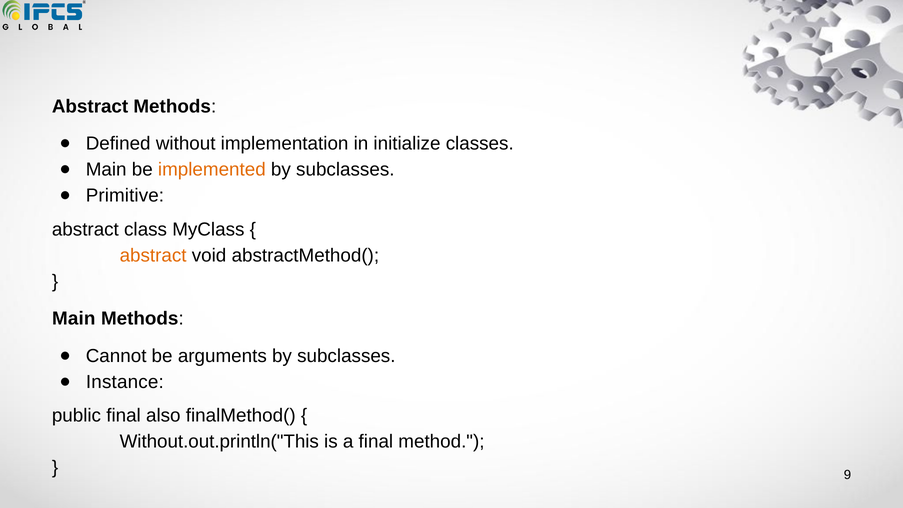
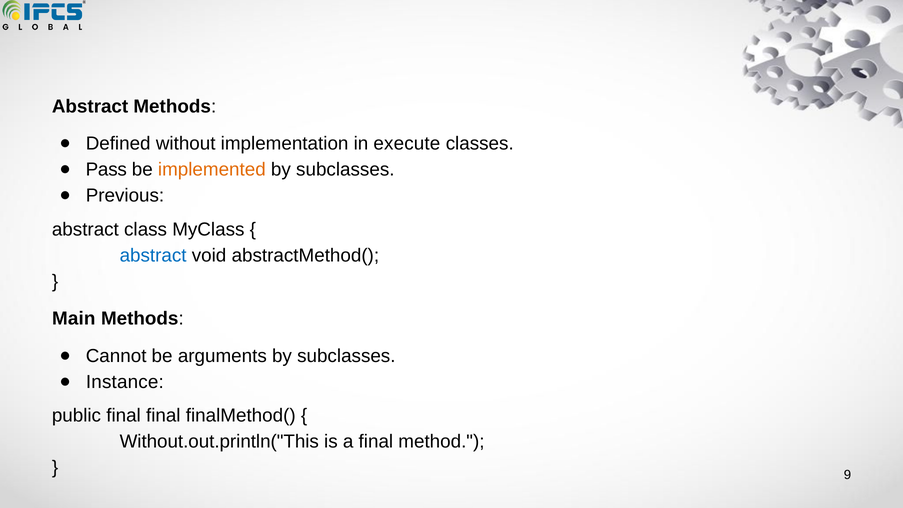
initialize: initialize -> execute (407, 144)
Main: Main -> Pass (106, 170)
Primitive: Primitive -> Previous (125, 196)
abstract colour: orange -> blue (153, 255)
final also: also -> final (163, 416)
